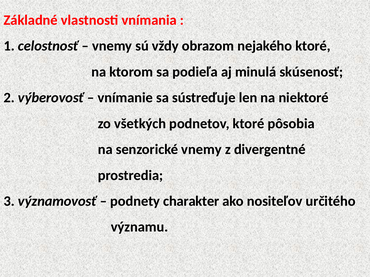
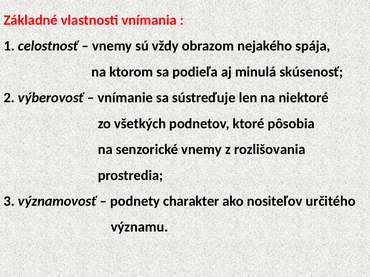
nejakého ktoré: ktoré -> spája (313, 46)
divergentné: divergentné -> rozlišovania (270, 150)
